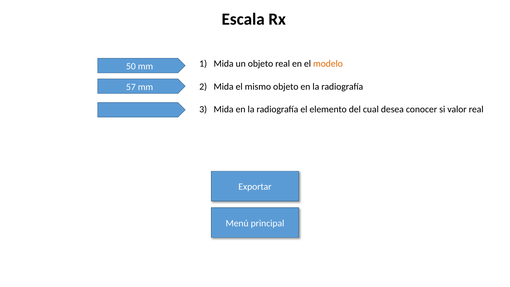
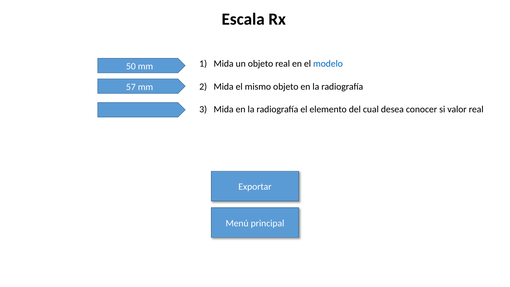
modelo colour: orange -> blue (328, 64)
